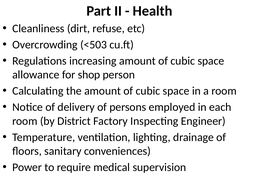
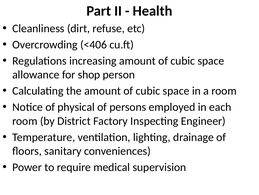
<503: <503 -> <406 (94, 45)
delivery: delivery -> physical (76, 107)
